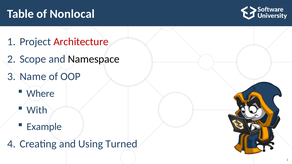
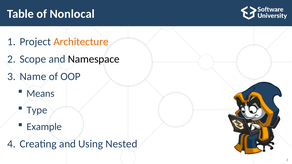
Architecture colour: red -> orange (81, 42)
Where: Where -> Means (40, 94)
With: With -> Type (37, 110)
Turned: Turned -> Nested (121, 144)
